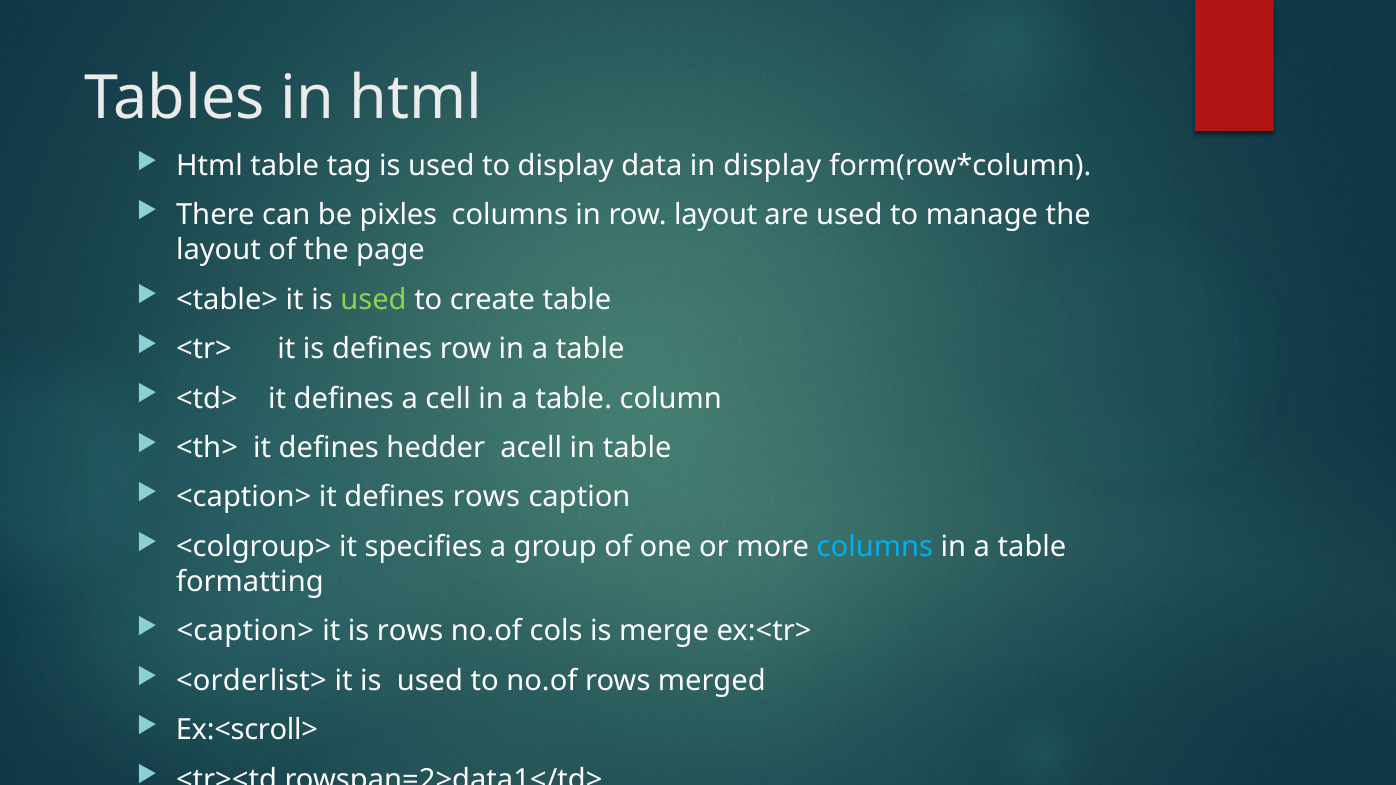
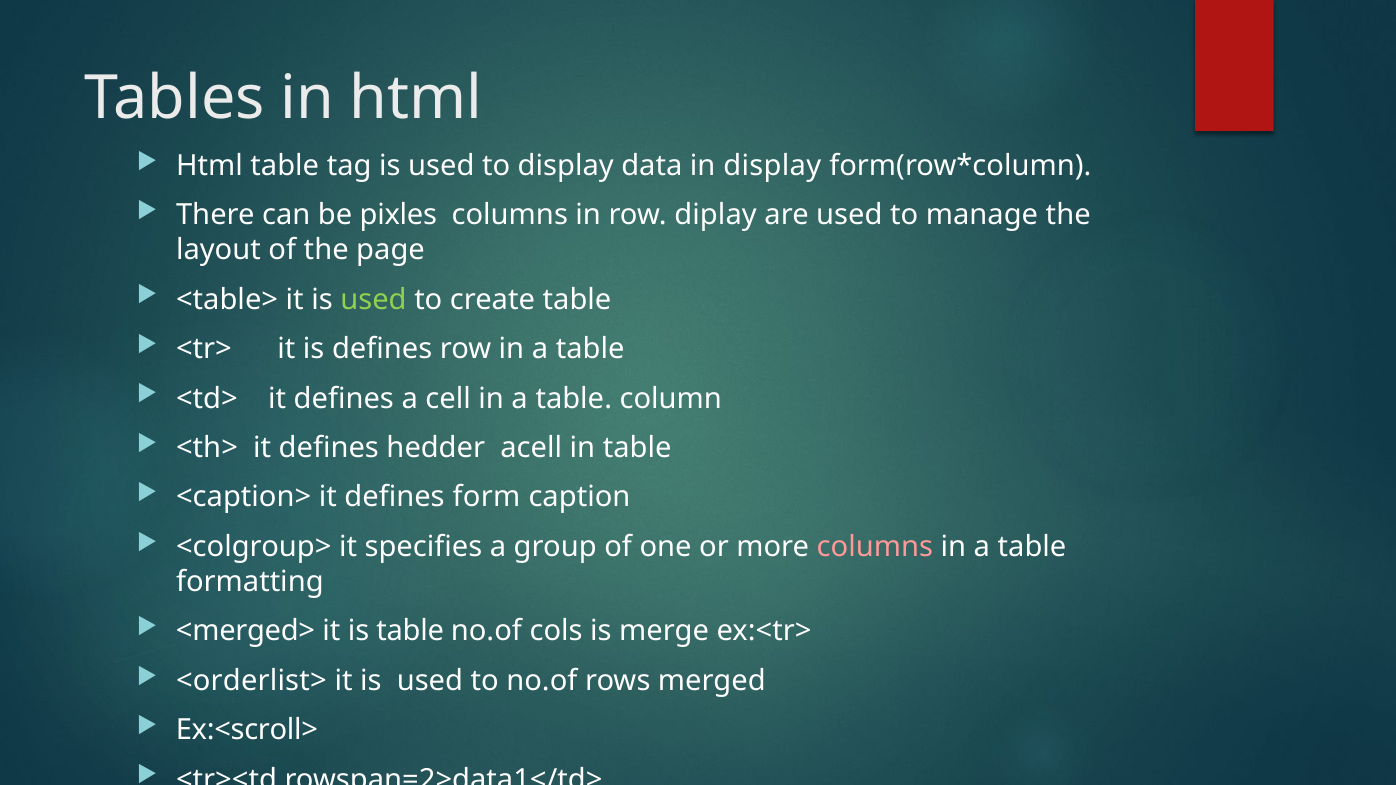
row layout: layout -> diplay (716, 215)
defines rows: rows -> form (486, 498)
columns colour: light blue -> pink (875, 547)
<caption>: <caption> -> <merged> (246, 631)
is rows: rows -> table (410, 631)
